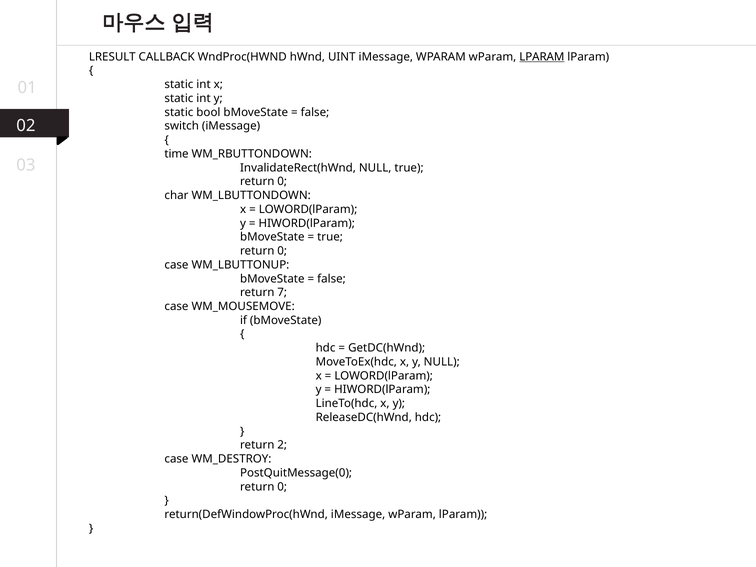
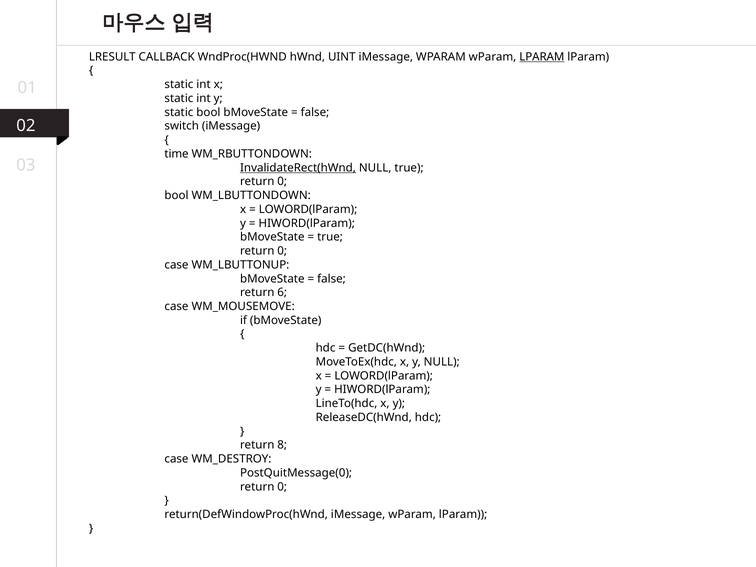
InvalidateRect(hWnd underline: none -> present (298, 168)
char: char -> bool (176, 195)
7: 7 -> 6 (282, 293)
2: 2 -> 8 (282, 445)
